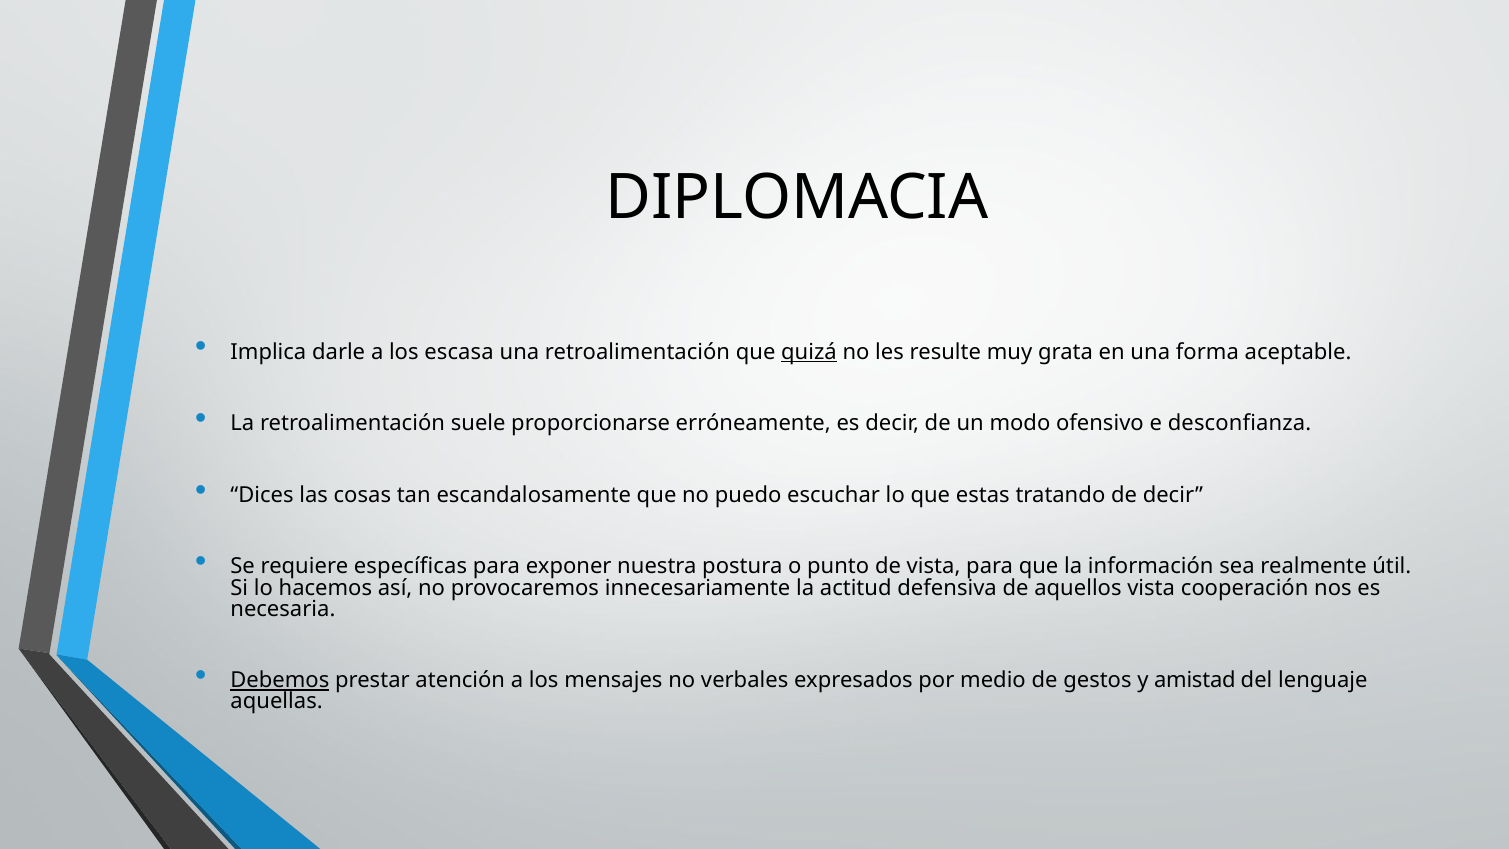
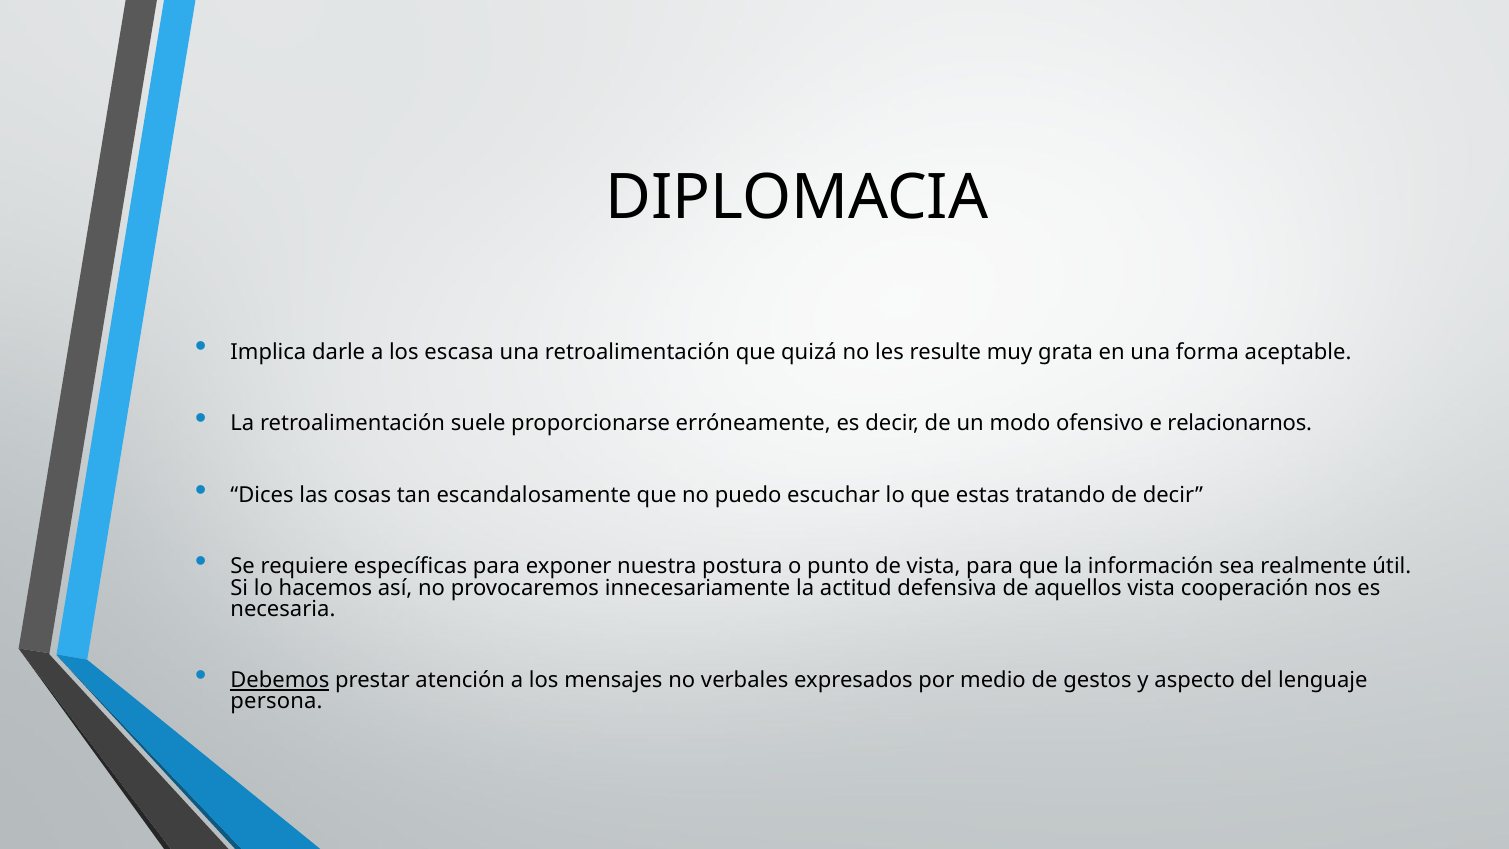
quizá underline: present -> none (809, 352)
desconfianza: desconfianza -> relacionarnos (1240, 423)
amistad: amistad -> aspecto (1195, 680)
aquellas: aquellas -> persona (277, 702)
